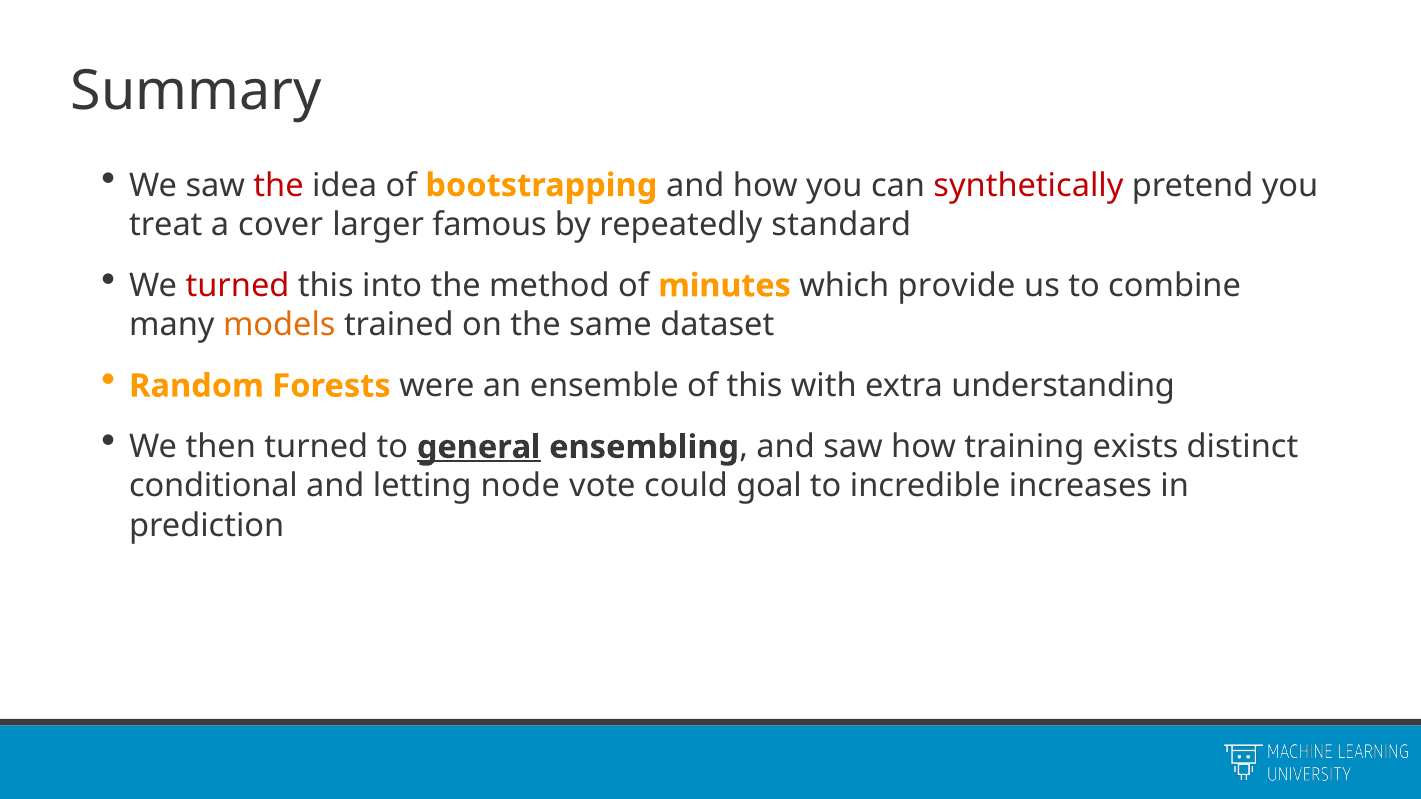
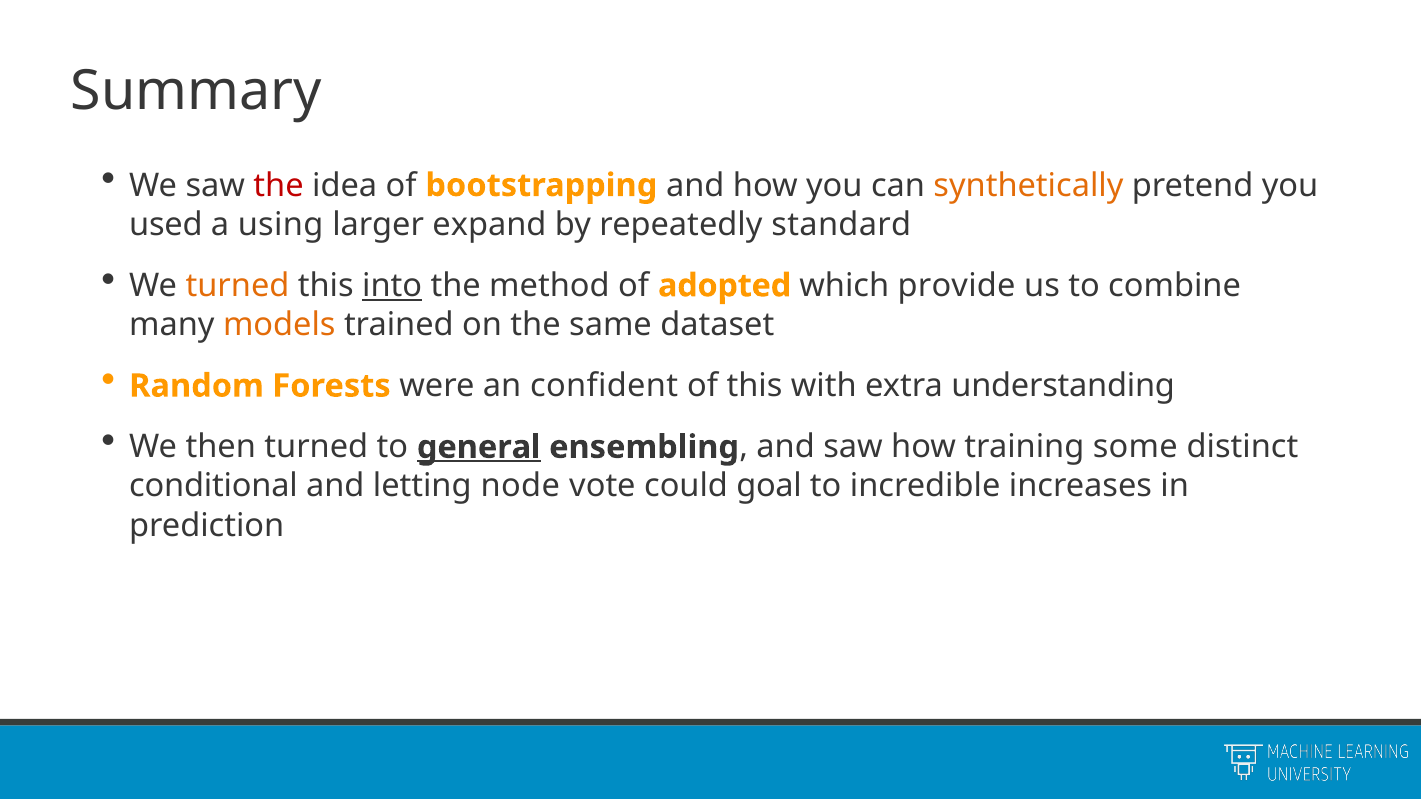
synthetically colour: red -> orange (1028, 185)
treat: treat -> used (166, 224)
cover: cover -> using (281, 224)
famous: famous -> expand (489, 224)
turned colour: red -> orange (237, 286)
into underline: none -> present (392, 286)
minutes: minutes -> adopted (725, 286)
ensemble: ensemble -> confident (604, 386)
exists: exists -> some (1135, 447)
